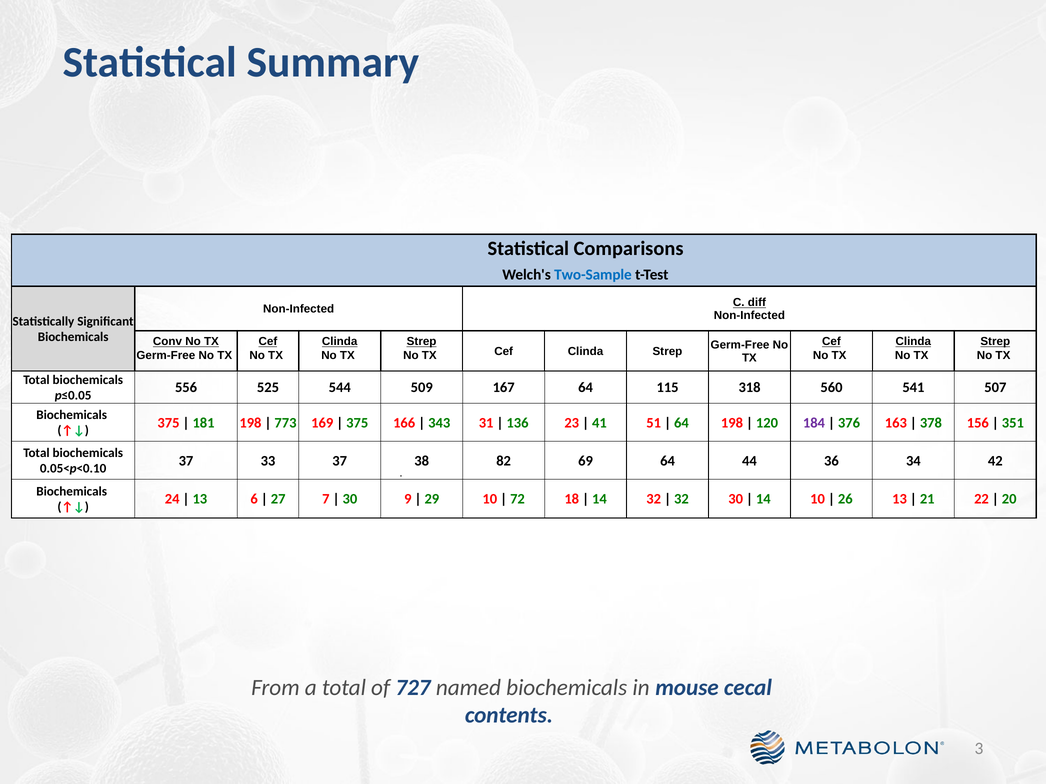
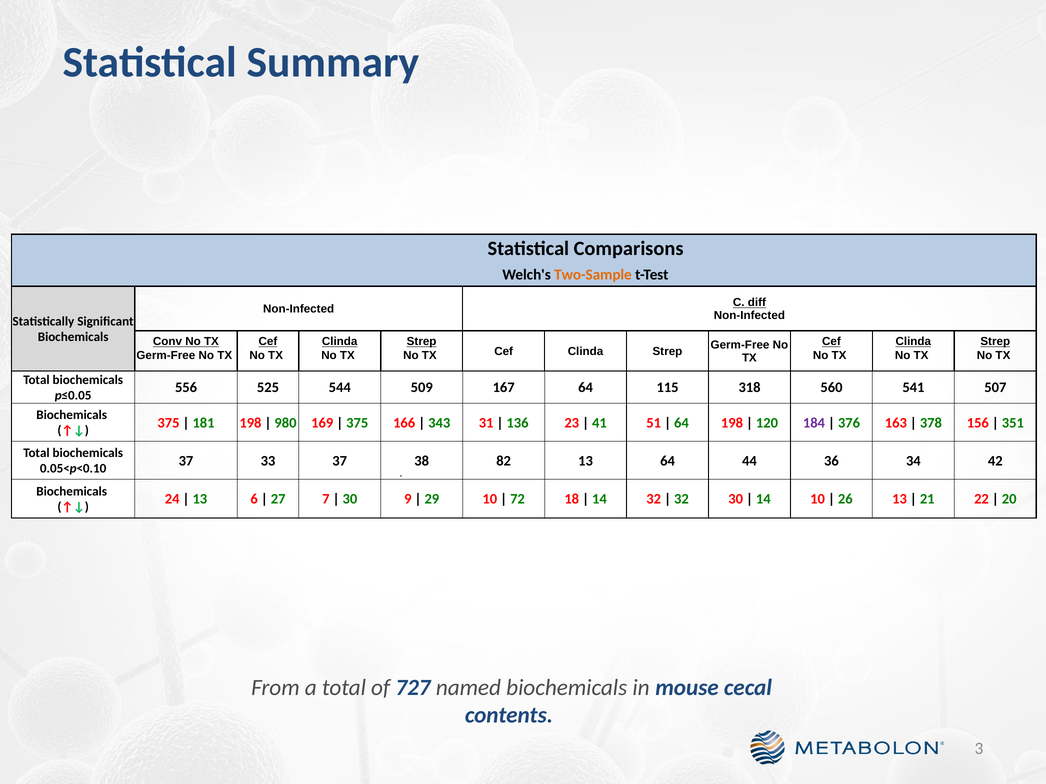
Two-Sample colour: blue -> orange (593, 275)
773: 773 -> 980 (285, 423)
82 69: 69 -> 13 (586, 461)
